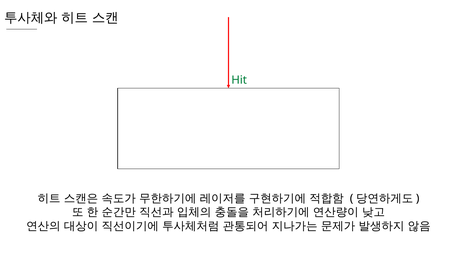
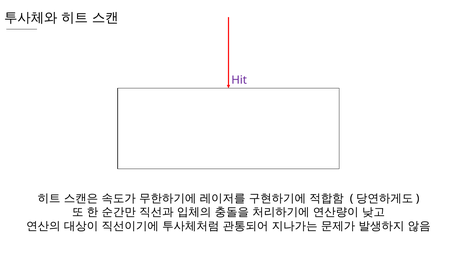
Hit colour: green -> purple (239, 80)
